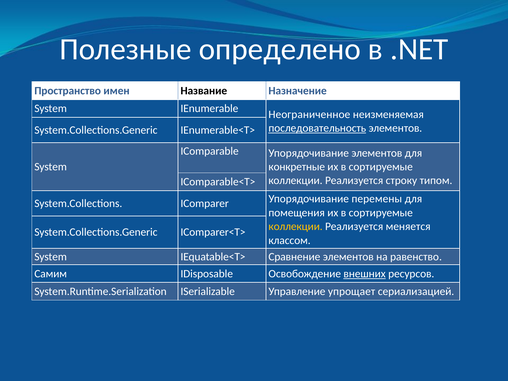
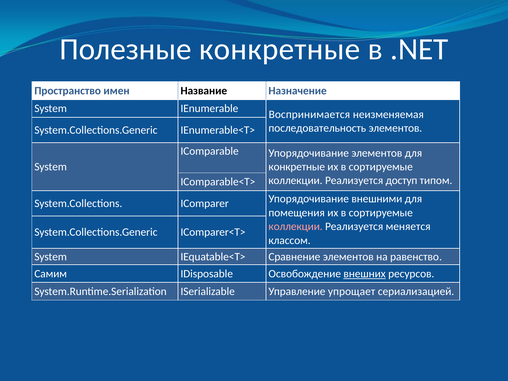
Полезные определено: определено -> конкретные (280, 49)
Неограниченное: Неограниченное -> Воспринимается (309, 114)
последовательность underline: present -> none (317, 128)
строку: строку -> доступ (401, 181)
перемены: перемены -> внешними (377, 199)
коллекции colour: yellow -> pink (296, 226)
